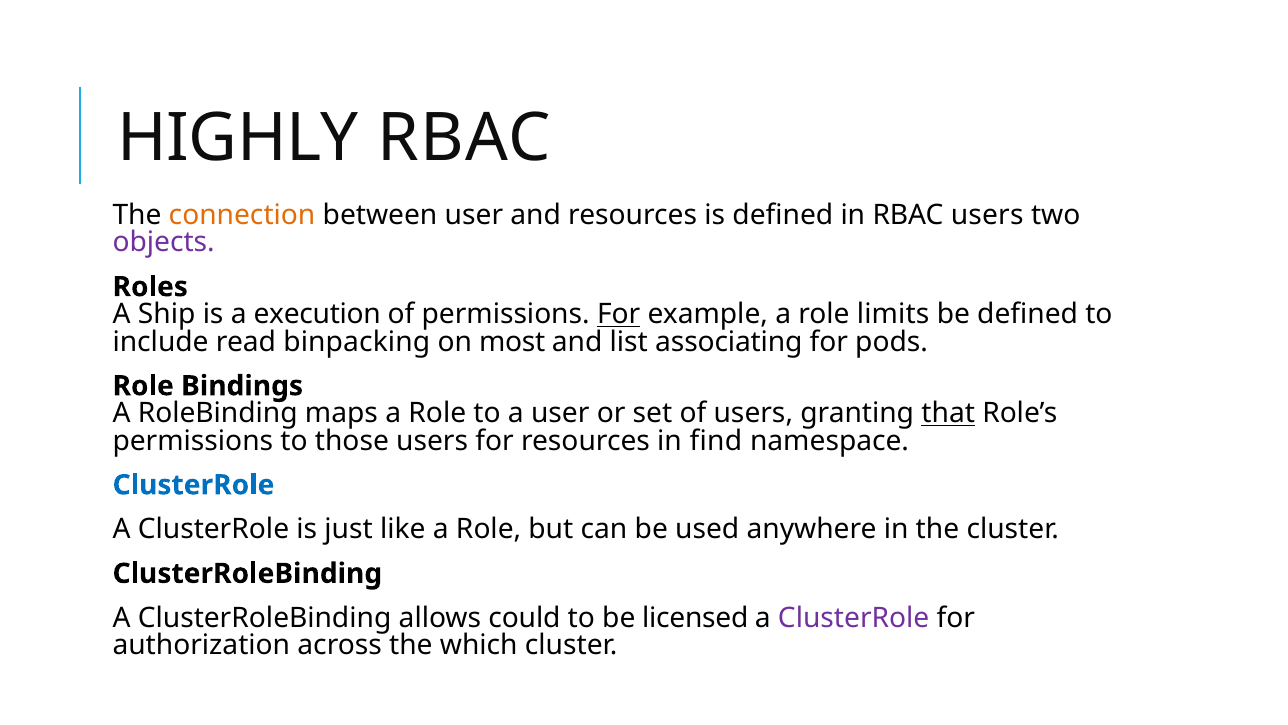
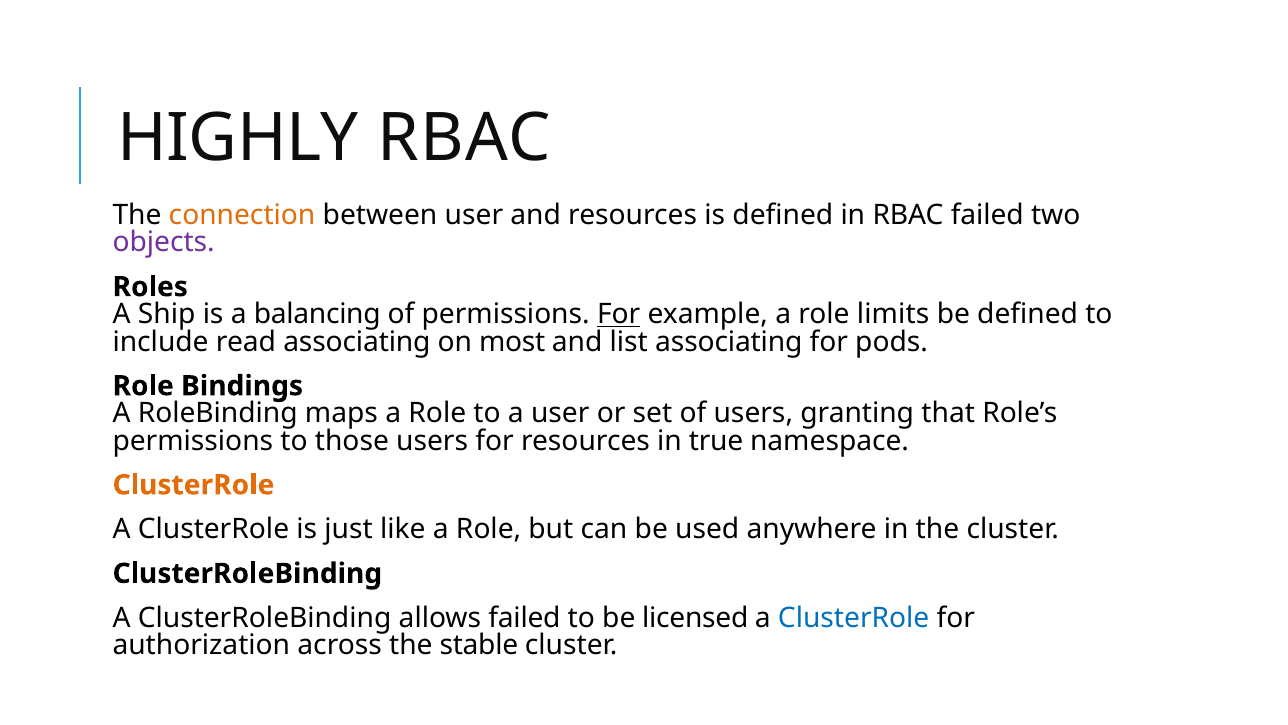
RBAC users: users -> failed (987, 215)
execution: execution -> balancing (317, 314)
read binpacking: binpacking -> associating (357, 341)
that underline: present -> none (948, 413)
find: find -> true (716, 440)
ClusterRole colour: blue -> orange (193, 485)
allows could: could -> failed (524, 617)
ClusterRole colour: purple -> blue (854, 617)
which: which -> stable (479, 645)
